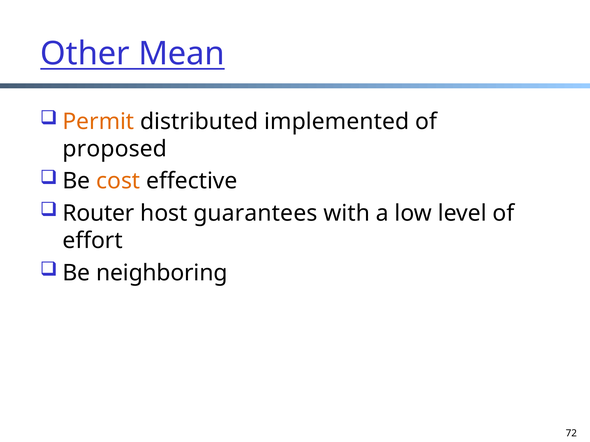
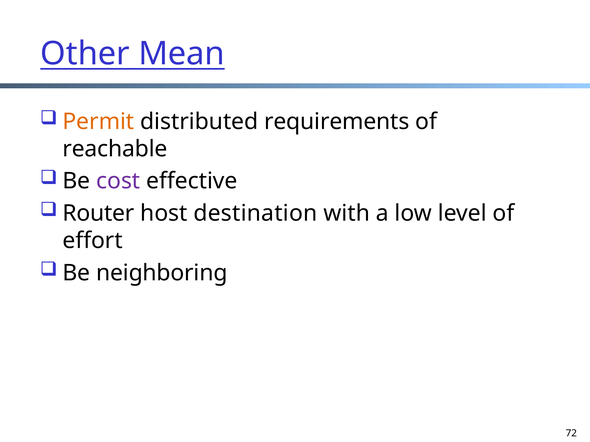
implemented: implemented -> requirements (337, 122)
proposed: proposed -> reachable (115, 149)
cost colour: orange -> purple (118, 181)
guarantees: guarantees -> destination (255, 213)
